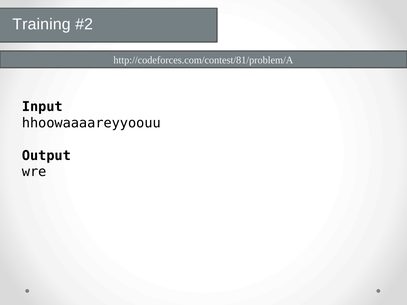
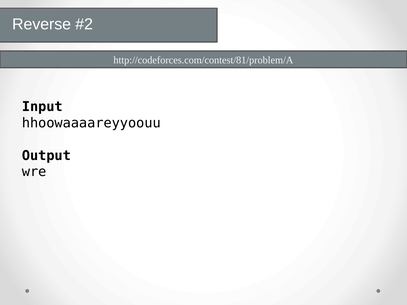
Training: Training -> Reverse (42, 24)
